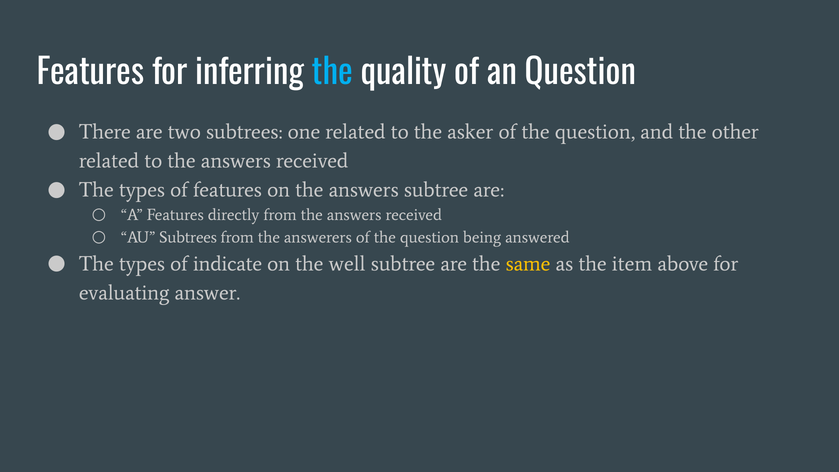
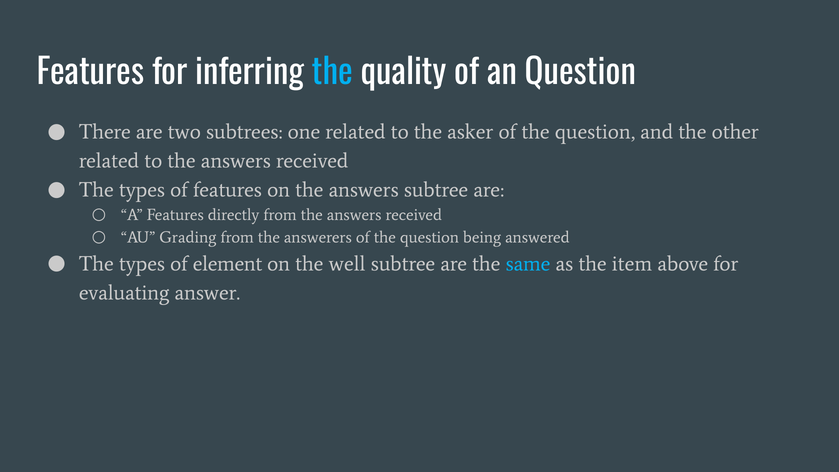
AU Subtrees: Subtrees -> Grading (188, 237)
indicate: indicate -> element (228, 264)
same colour: yellow -> light blue (528, 264)
